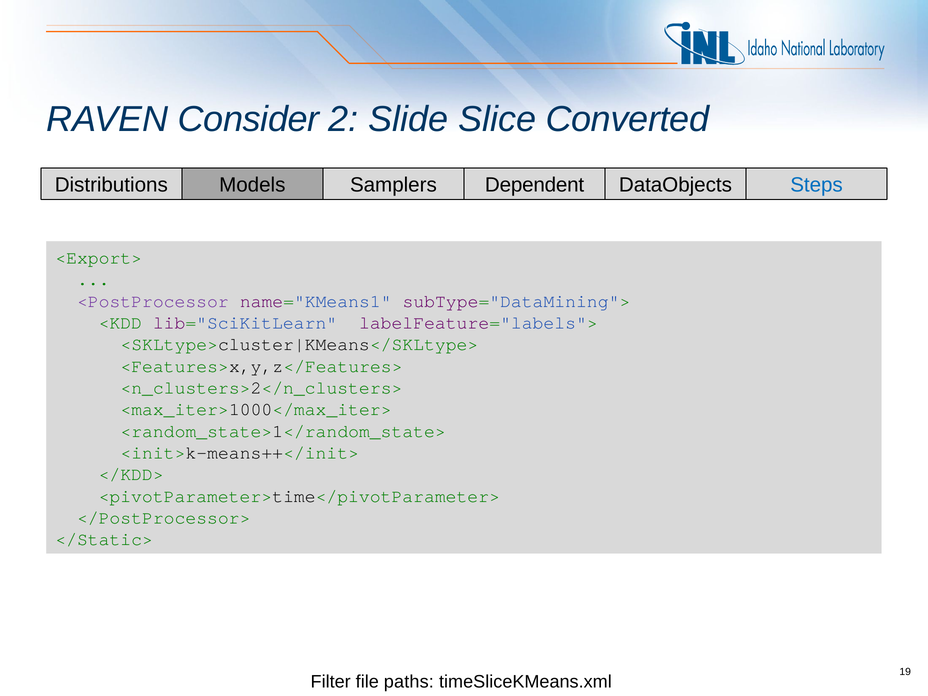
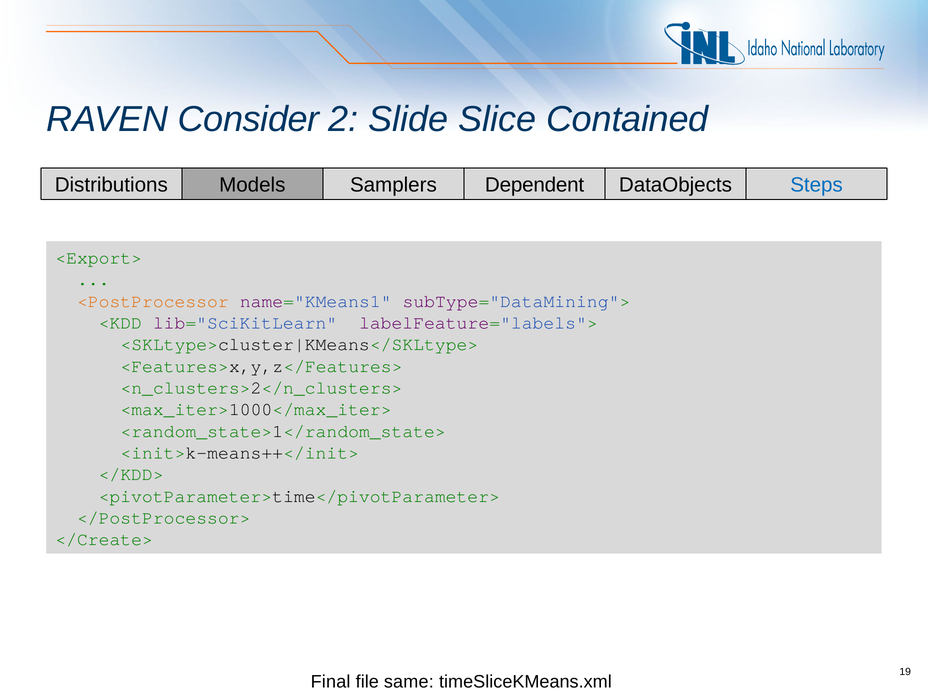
Converted: Converted -> Contained (627, 120)
<PostProcessor colour: purple -> orange (153, 301)
</Static>: </Static> -> </Create> (104, 540)
Filter: Filter -> Final (331, 682)
paths: paths -> same (409, 682)
